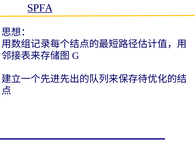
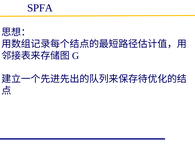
SPFA underline: present -> none (40, 8)
